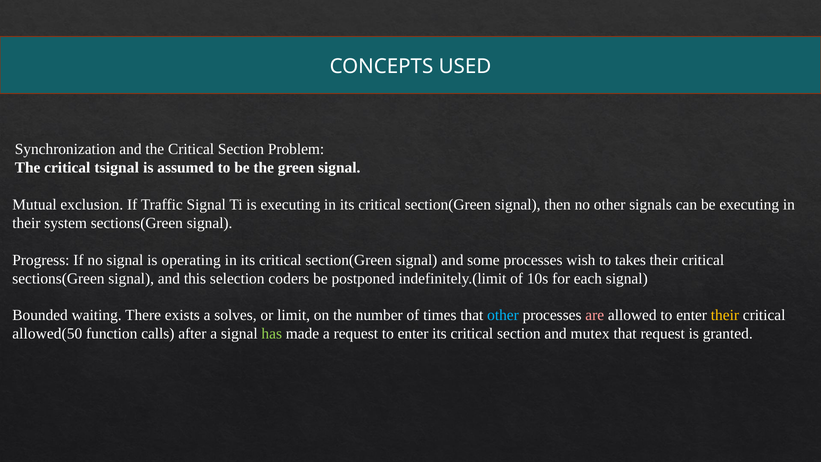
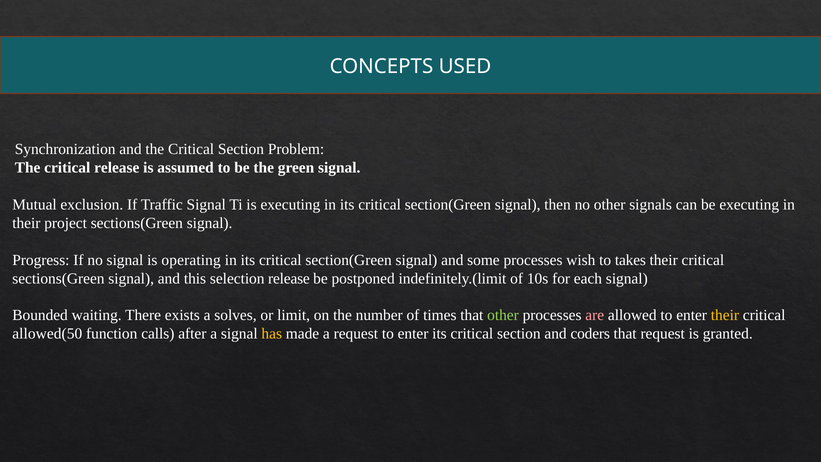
critical tsignal: tsignal -> release (117, 167)
system: system -> project (66, 223)
selection coders: coders -> release (289, 278)
other colour: light blue -> light green (503, 315)
has colour: light green -> yellow (272, 334)
mutex: mutex -> coders (590, 334)
